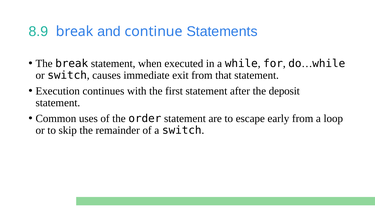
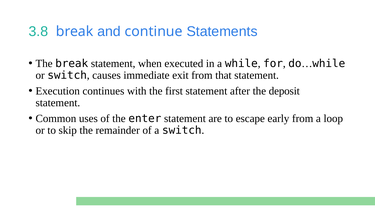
8.9: 8.9 -> 3.8 (38, 32)
order: order -> enter (145, 118)
